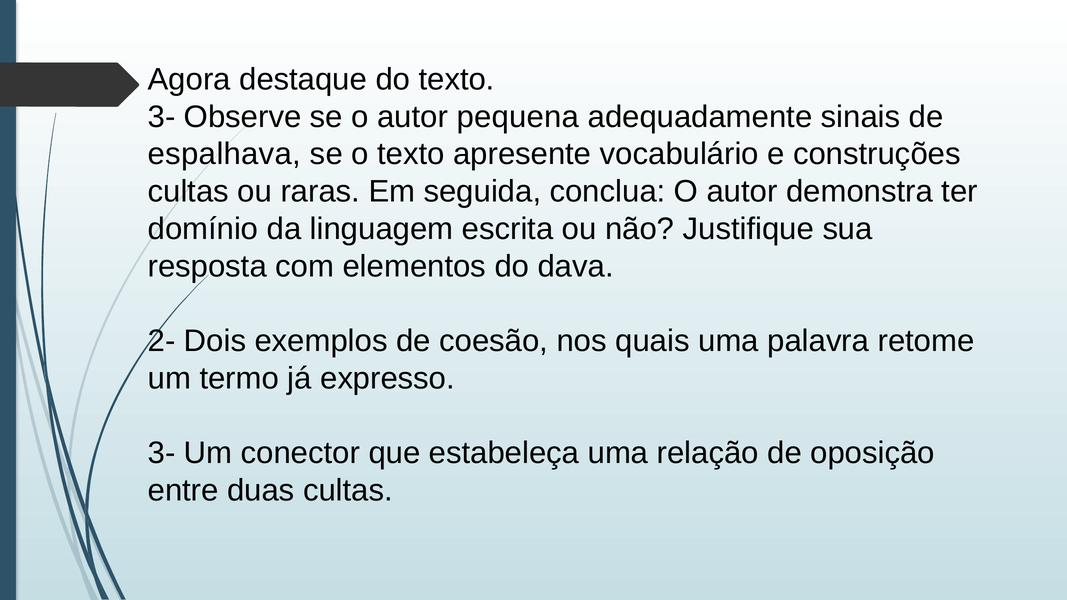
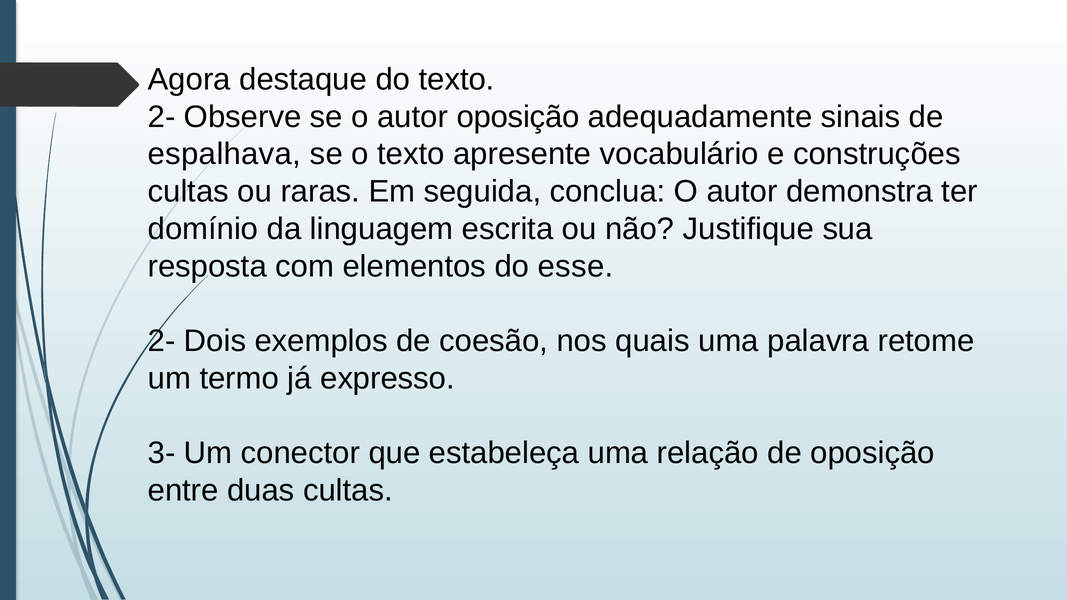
3-: 3- -> 2- (162, 117)
autor pequena: pequena -> oposição (518, 117)
dava: dava -> esse (576, 266)
